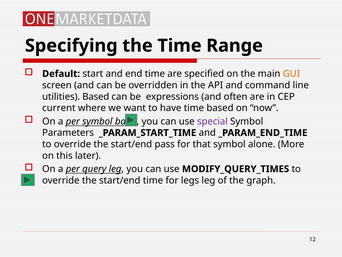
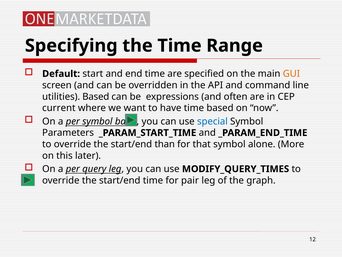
special colour: purple -> blue (212, 121)
pass: pass -> than (165, 144)
legs: legs -> pair (190, 180)
